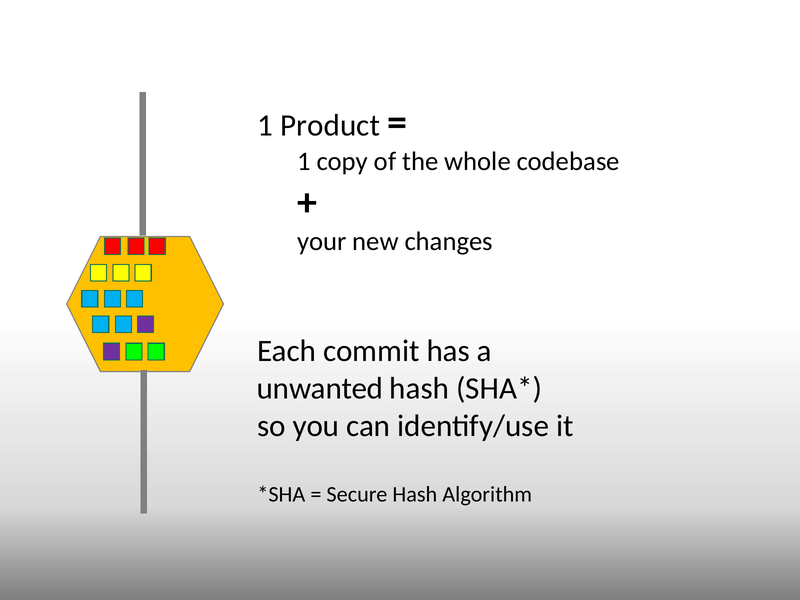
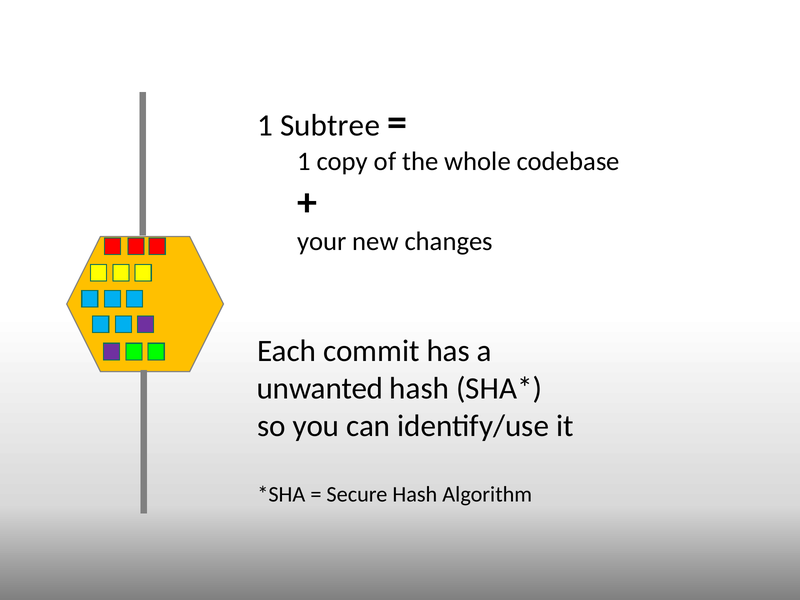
Product: Product -> Subtree (330, 125)
